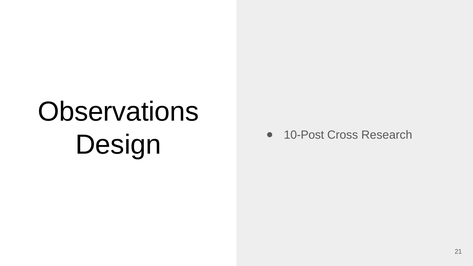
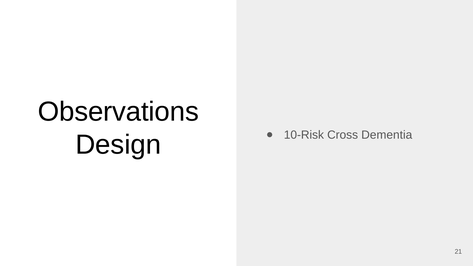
10-Post: 10-Post -> 10-Risk (304, 135)
Research: Research -> Dementia (387, 135)
